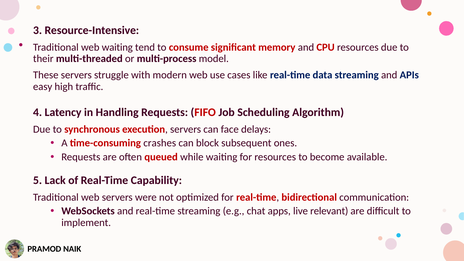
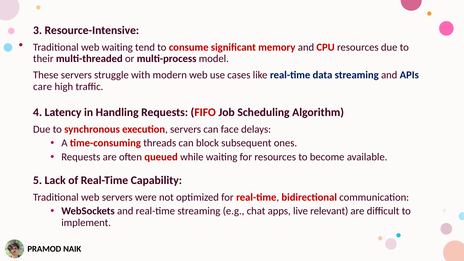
easy: easy -> care (43, 87)
crashes: crashes -> threads (160, 143)
